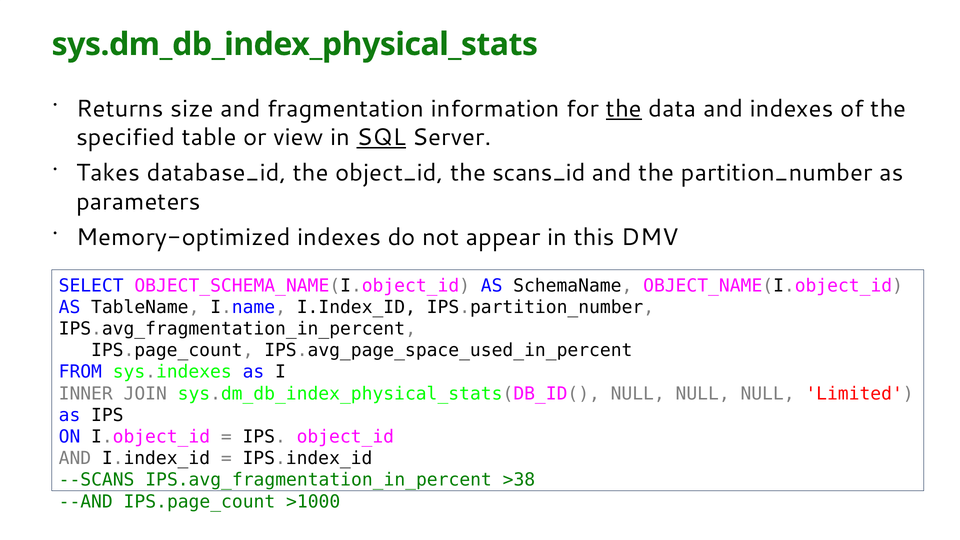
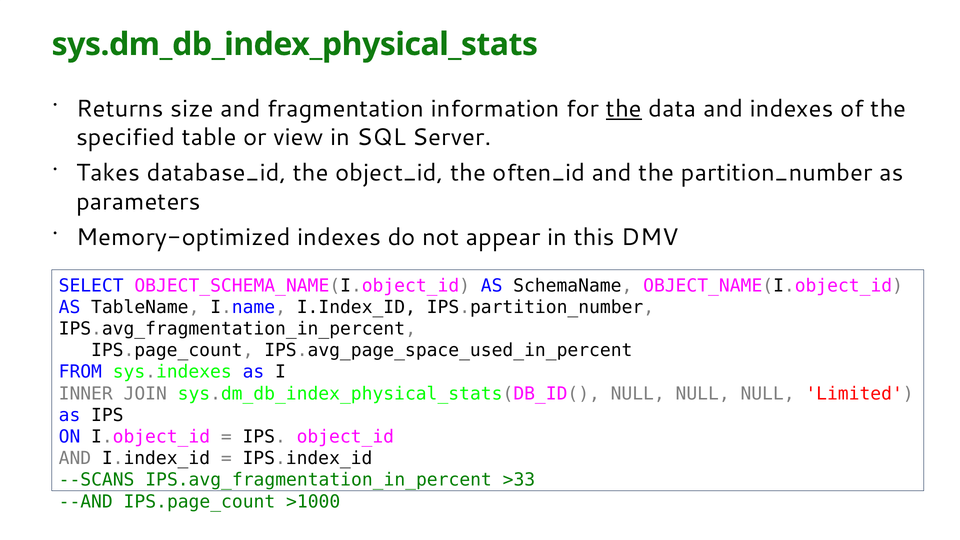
SQL underline: present -> none (381, 138)
scans_id: scans_id -> often_id (539, 173)
>38: >38 -> >33 (519, 480)
